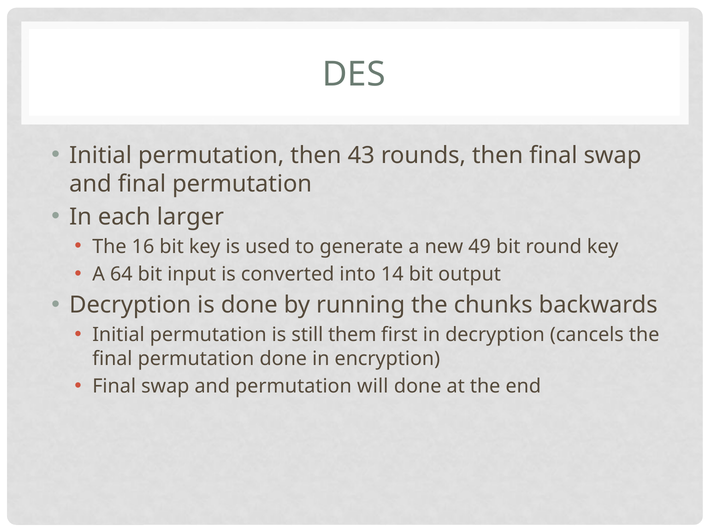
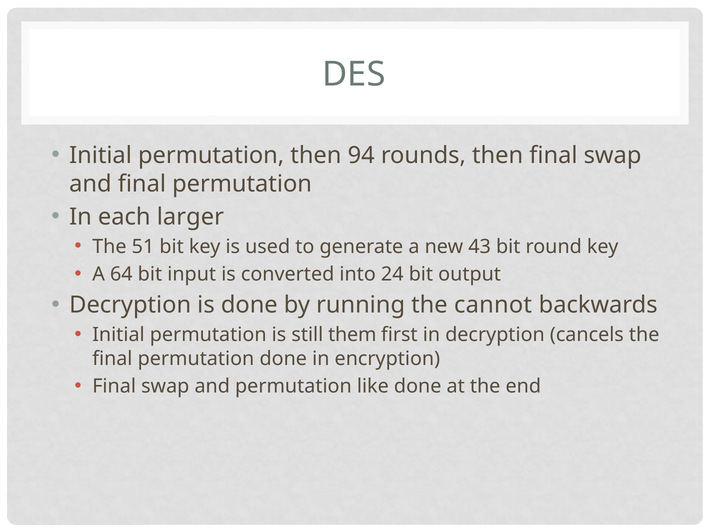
43: 43 -> 94 (361, 155)
16: 16 -> 51 (143, 247)
49: 49 -> 43 (480, 247)
14: 14 -> 24 (392, 274)
chunks: chunks -> cannot (493, 305)
will: will -> like (373, 387)
